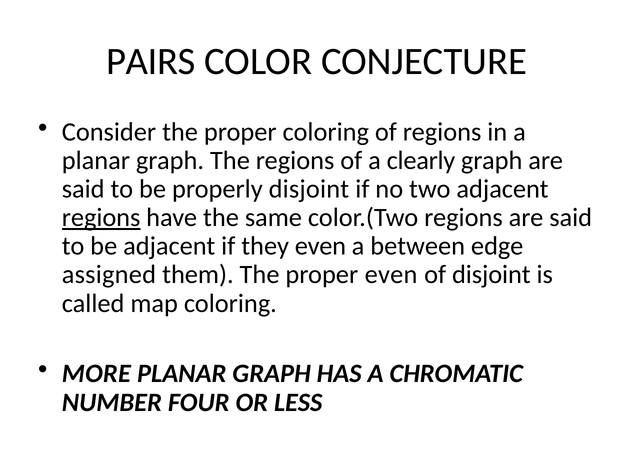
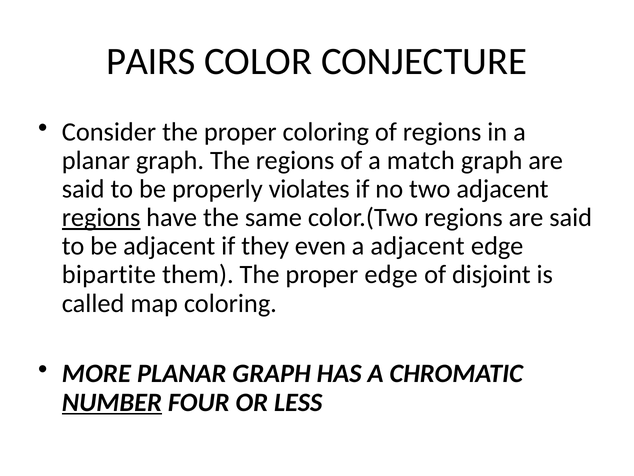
clearly: clearly -> match (421, 160)
properly disjoint: disjoint -> violates (309, 189)
a between: between -> adjacent (418, 246)
assigned: assigned -> bipartite (109, 274)
proper even: even -> edge (391, 274)
NUMBER underline: none -> present (112, 402)
